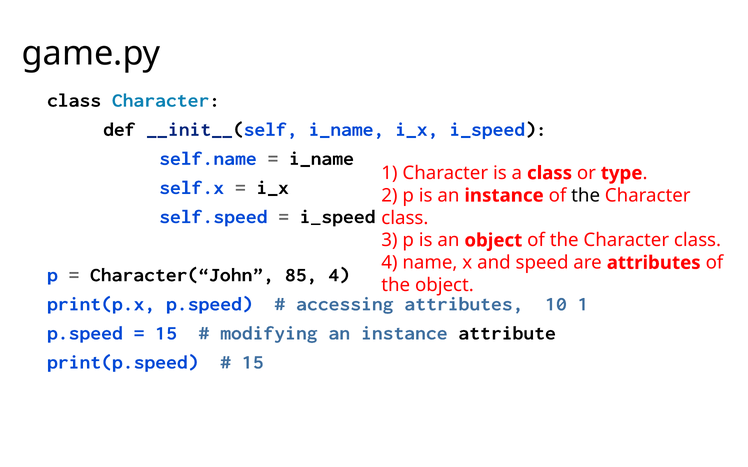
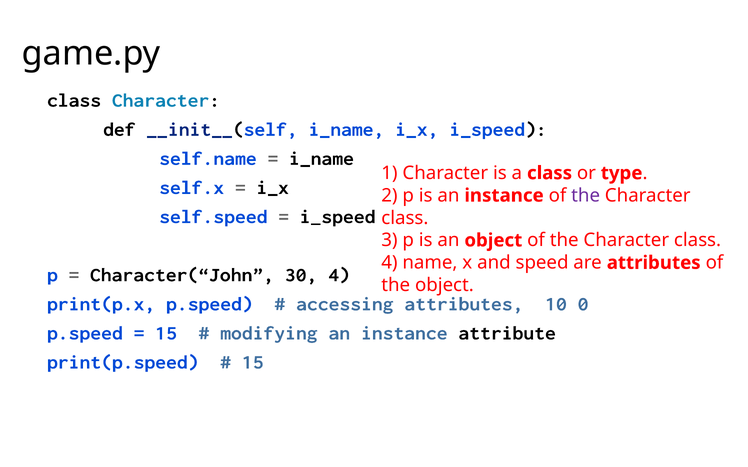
the colour: black -> purple (586, 196)
85: 85 -> 30 (301, 275)
10 1: 1 -> 0 (583, 304)
